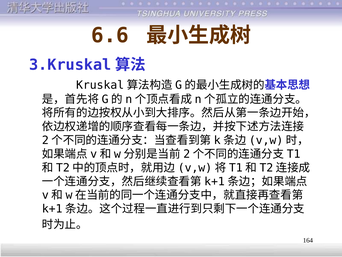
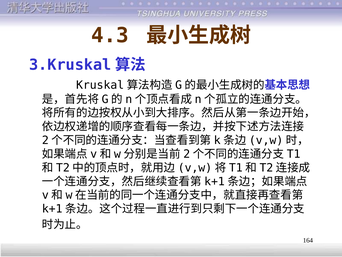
6.6: 6.6 -> 4.3 (110, 35)
